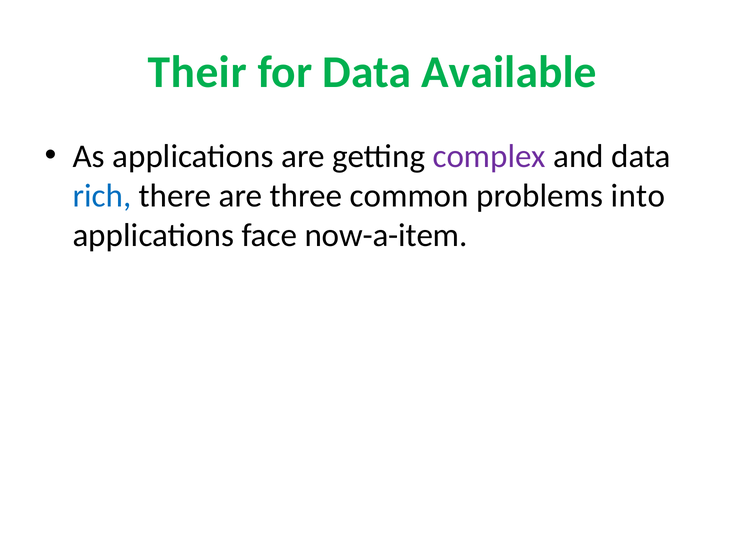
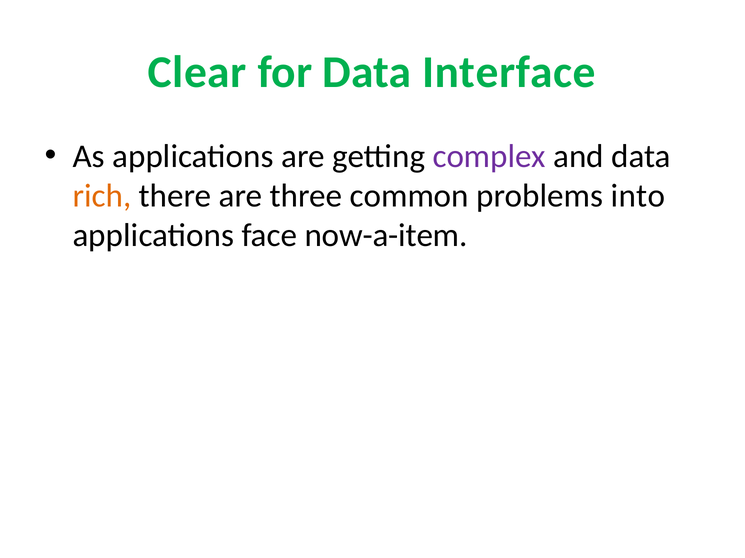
Their: Their -> Clear (197, 72)
Available: Available -> Interface (509, 72)
rich colour: blue -> orange (102, 196)
